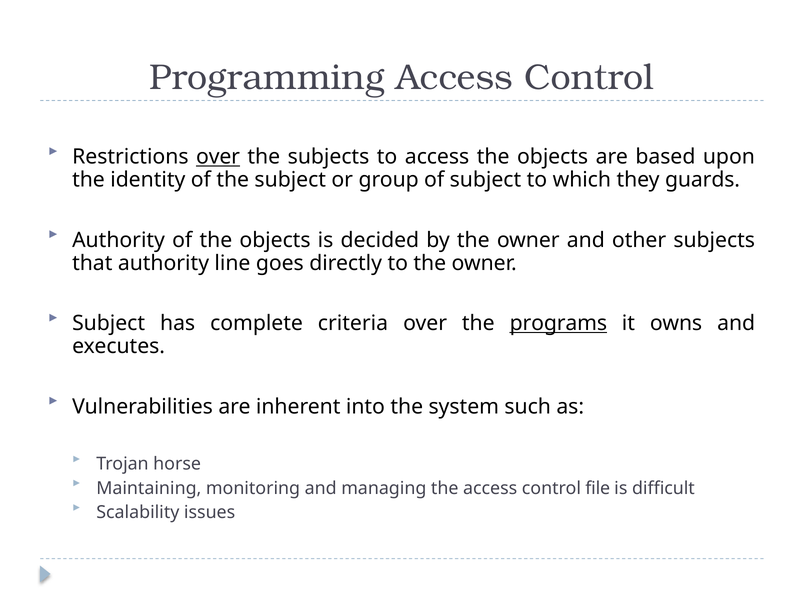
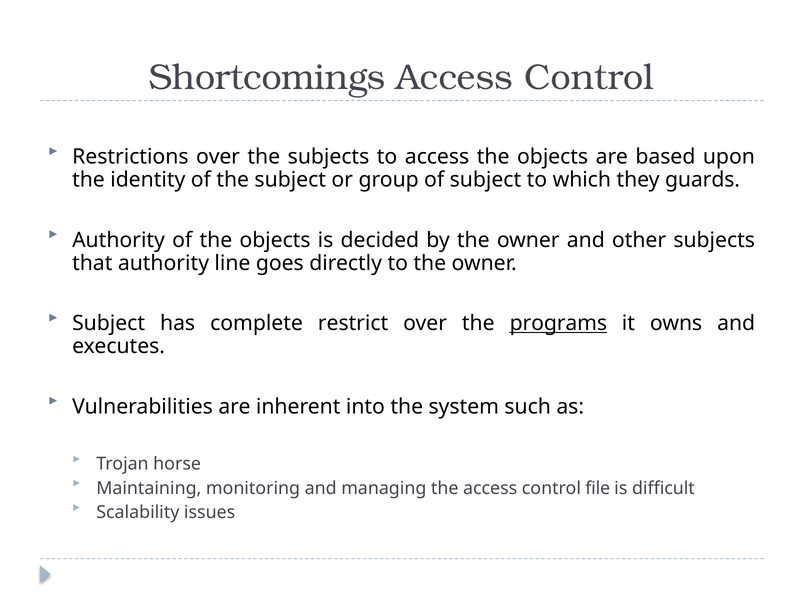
Programming: Programming -> Shortcomings (267, 78)
over underline: present -> none (218, 157)
criteria: criteria -> restrict (353, 323)
